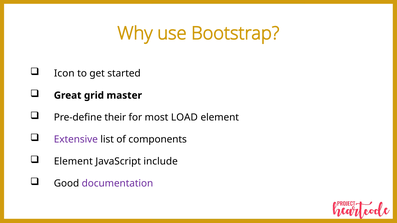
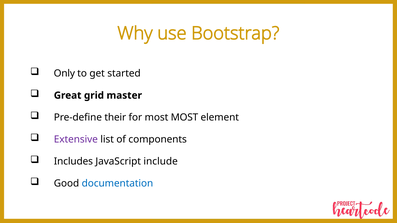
Icon: Icon -> Only (64, 74)
most LOAD: LOAD -> MOST (184, 118)
Element: Element -> Includes (73, 162)
documentation colour: purple -> blue (117, 184)
